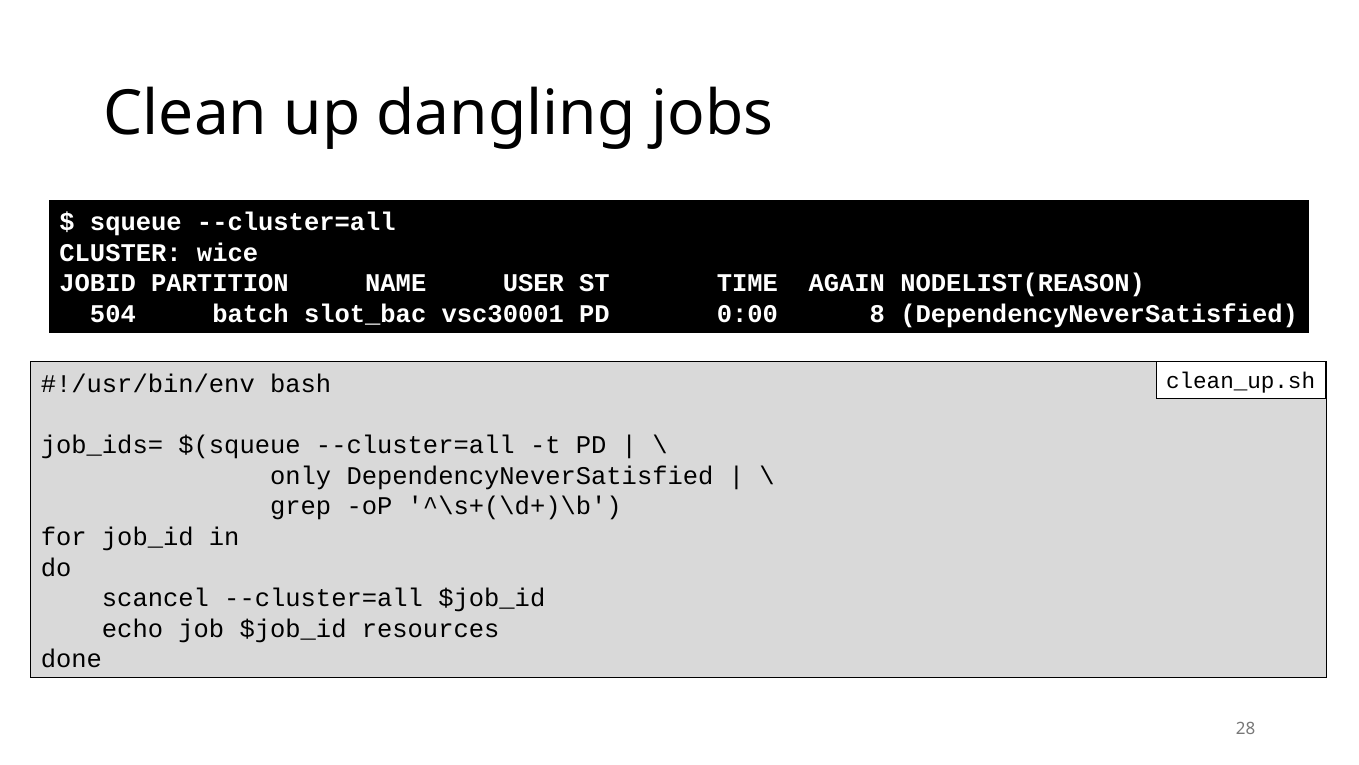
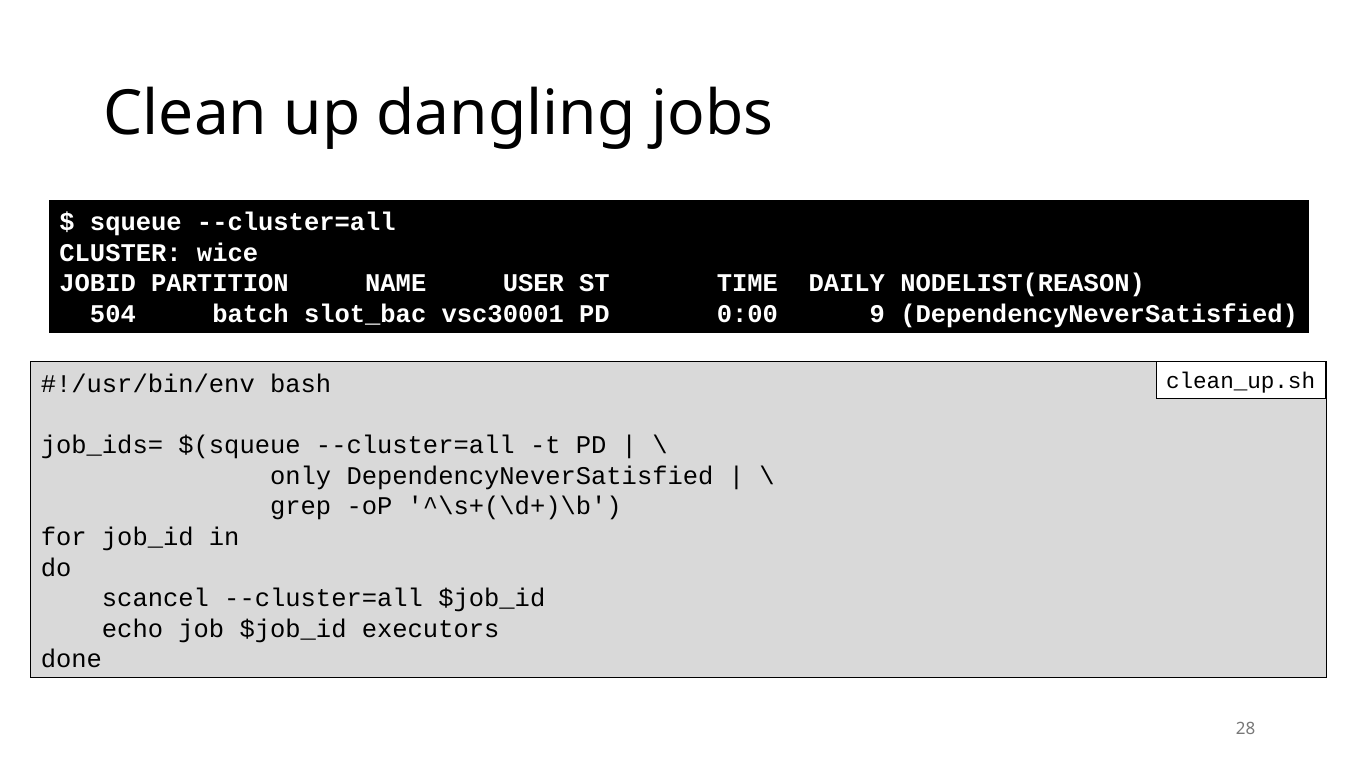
AGAIN: AGAIN -> DAILY (847, 283)
8: 8 -> 9 (877, 314)
resources: resources -> executors (431, 628)
